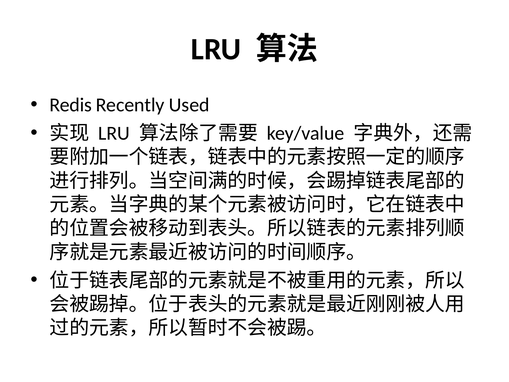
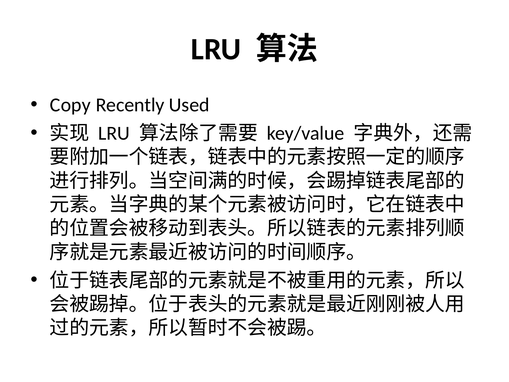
Redis: Redis -> Copy (70, 105)
